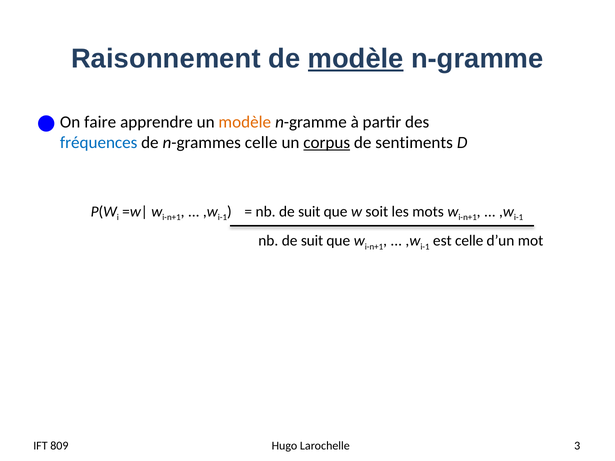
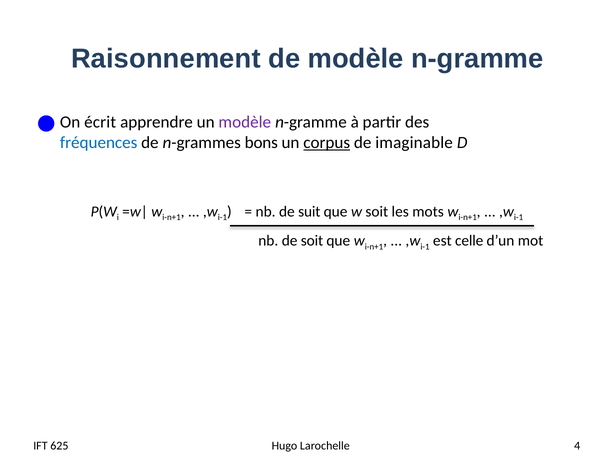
modèle underline: present -> none (356, 59)
faire: faire -> écrit (100, 122)
modèle colour: orange -> purple (245, 122)
n-grammes celle: celle -> bons (261, 143)
sentiments: sentiments -> imaginable (414, 143)
suit: suit -> soit (312, 241)
809: 809 -> 625 (59, 446)
3: 3 -> 4 (577, 446)
